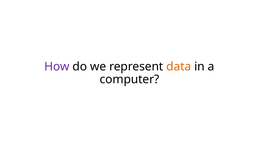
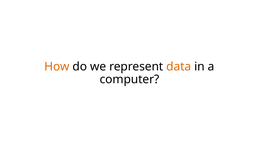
How colour: purple -> orange (57, 66)
